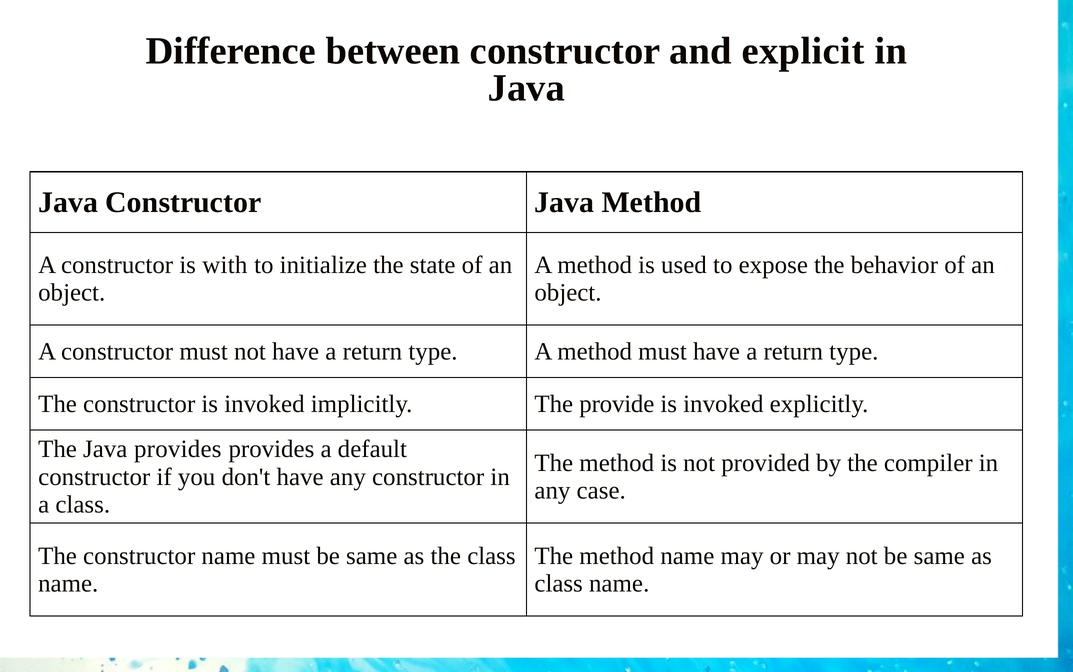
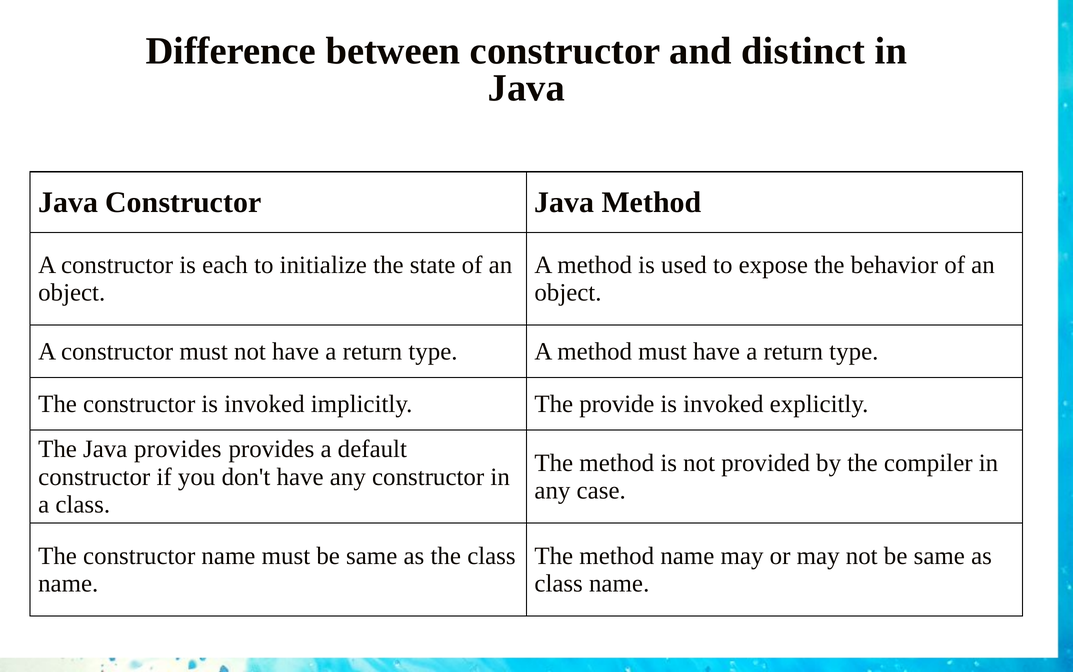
explicit: explicit -> distinct (803, 51)
with: with -> each (225, 265)
